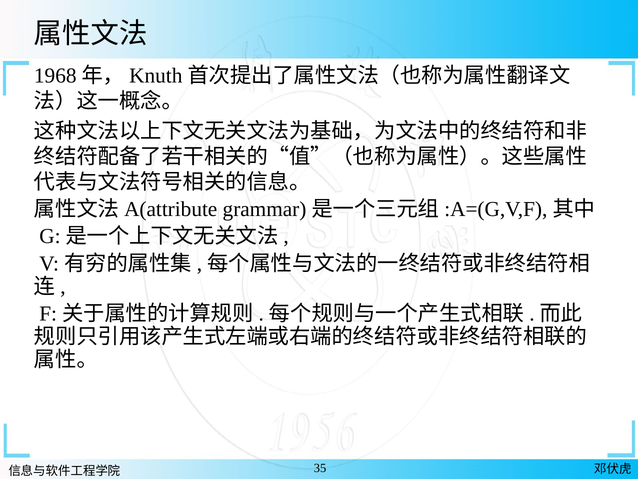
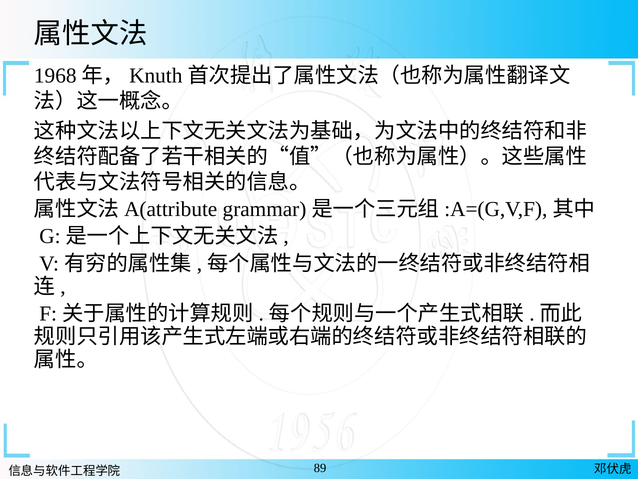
35: 35 -> 89 (320, 467)
